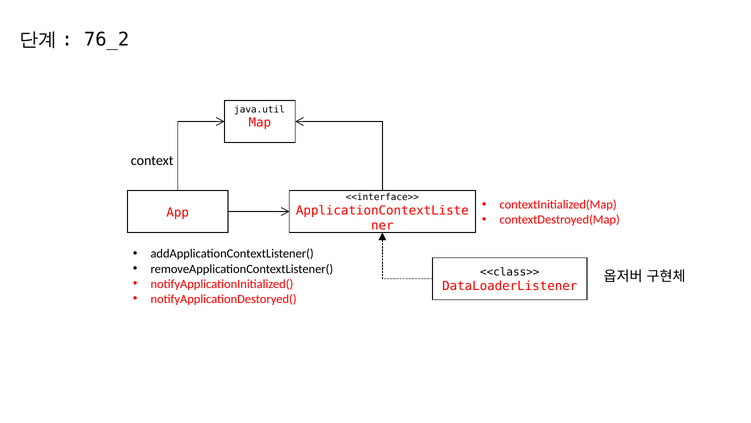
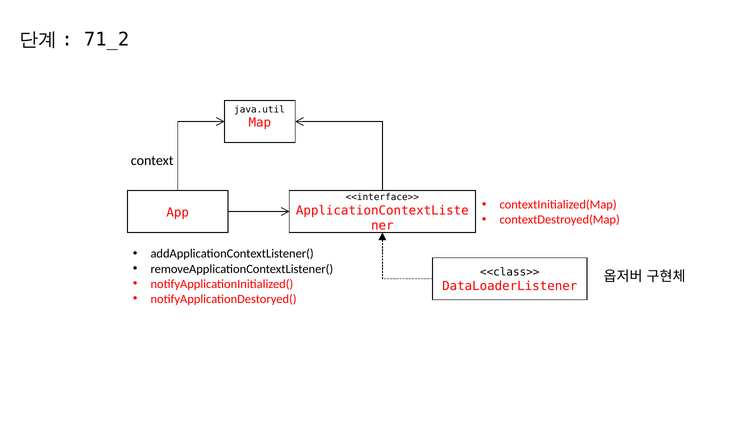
76_2: 76_2 -> 71_2 (107, 39)
